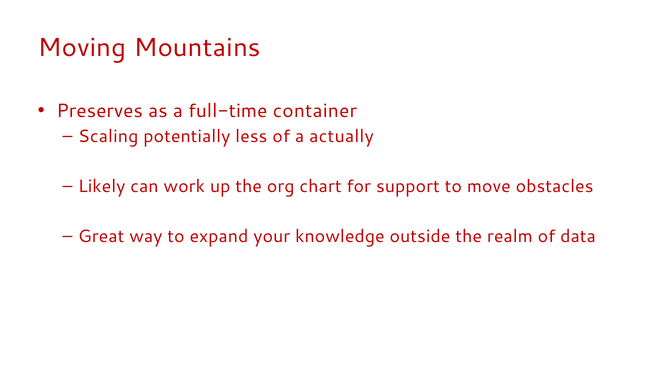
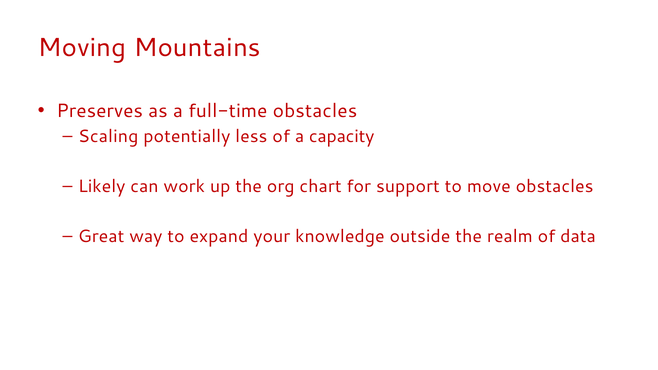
full-time container: container -> obstacles (315, 111)
actually: actually -> capacity (342, 137)
